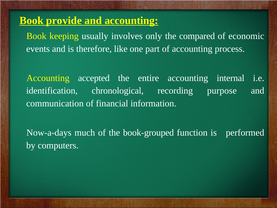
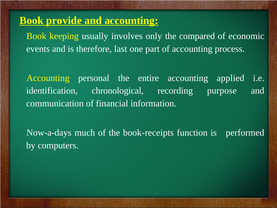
like: like -> last (121, 49)
accepted: accepted -> personal (94, 78)
internal: internal -> applied (231, 78)
book-grouped: book-grouped -> book-receipts (148, 133)
